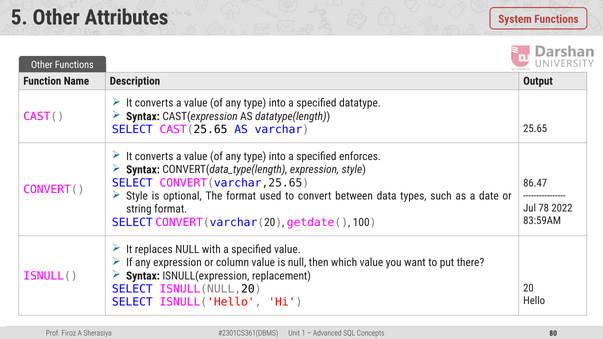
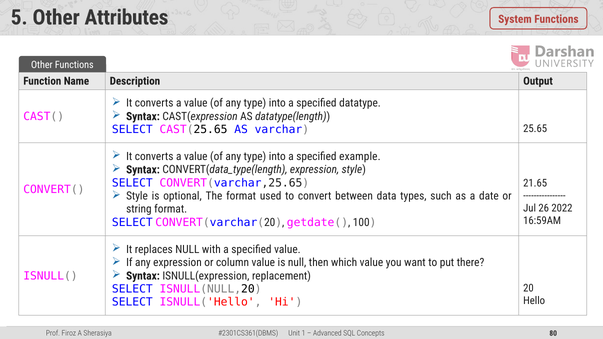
enforces: enforces -> example (360, 156)
86.47: 86.47 -> 21.65 (535, 183)
78: 78 -> 26 (544, 208)
83:59AM: 83:59AM -> 16:59AM (542, 221)
